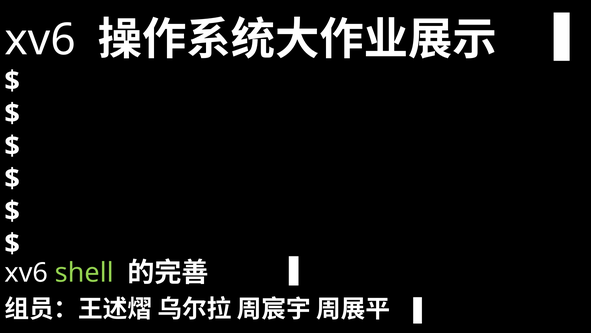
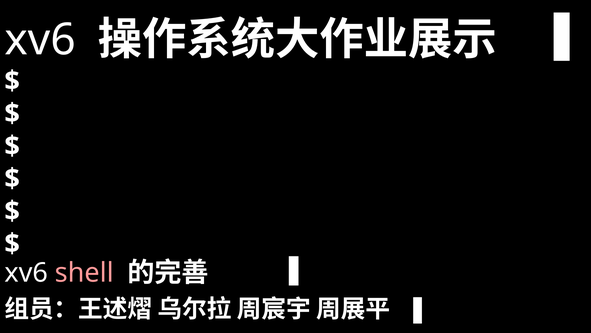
shell colour: light green -> pink (84, 272)
